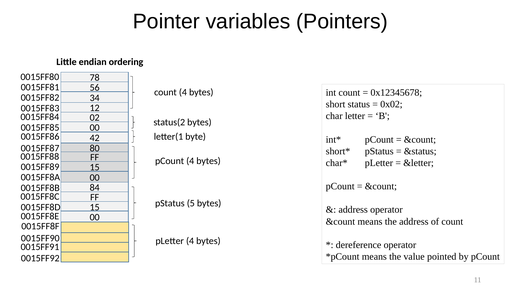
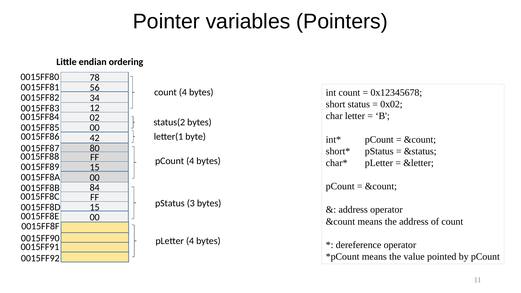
5: 5 -> 3 (191, 203)
